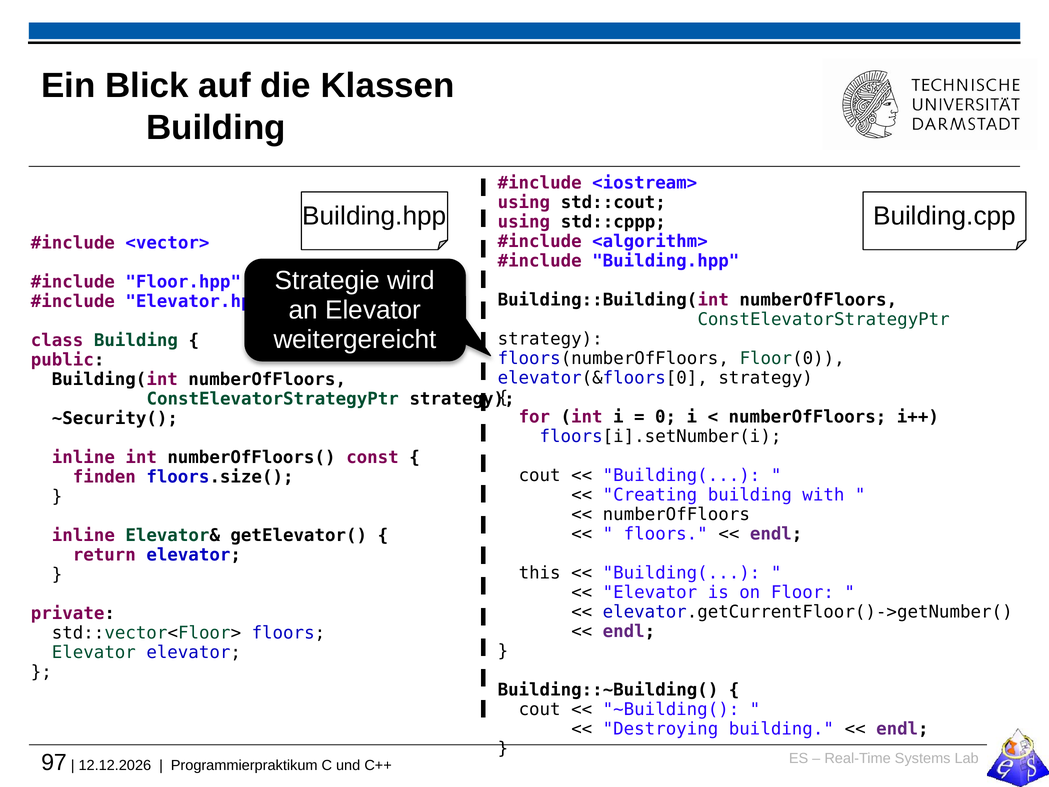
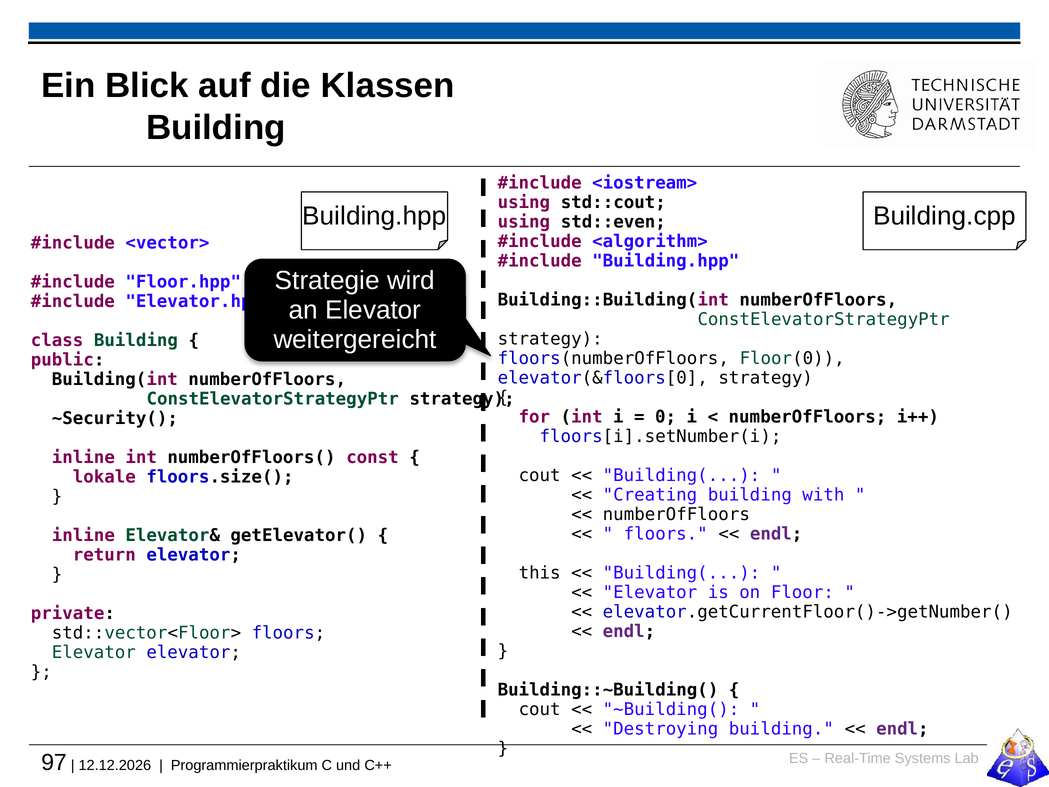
std::cppp: std::cppp -> std::even (613, 222)
finden: finden -> lokale (104, 477)
